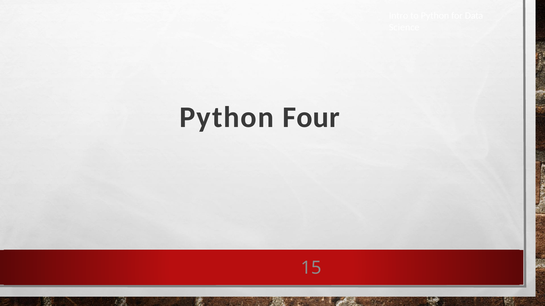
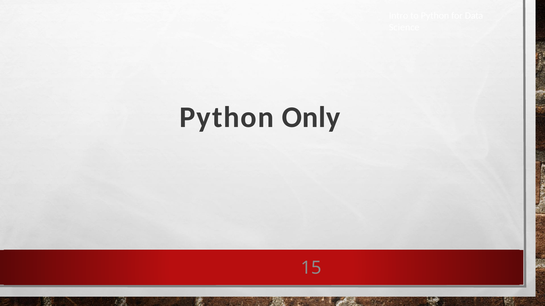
Four: Four -> Only (311, 118)
